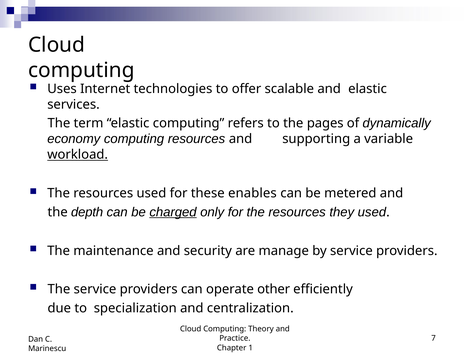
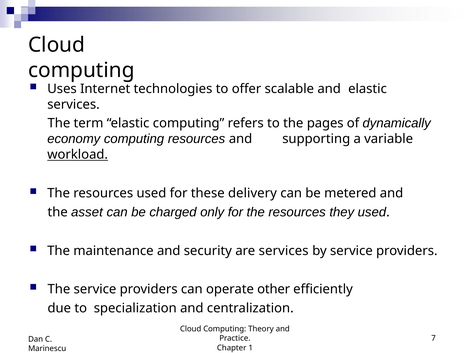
enables: enables -> delivery (252, 193)
depth: depth -> asset (87, 212)
charged underline: present -> none (173, 212)
are manage: manage -> services (284, 250)
